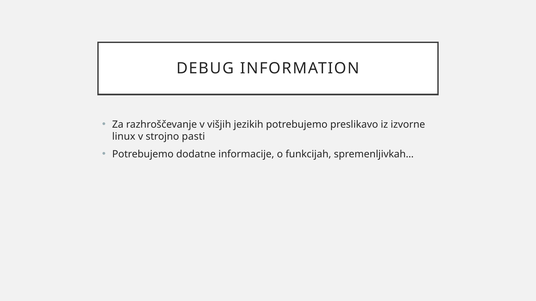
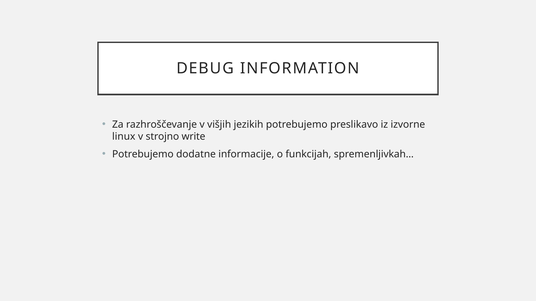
pasti: pasti -> write (194, 137)
